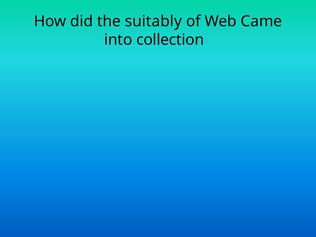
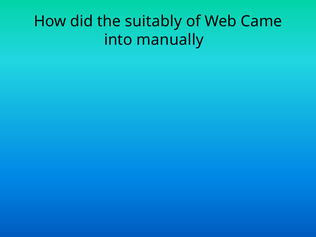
collection: collection -> manually (170, 40)
